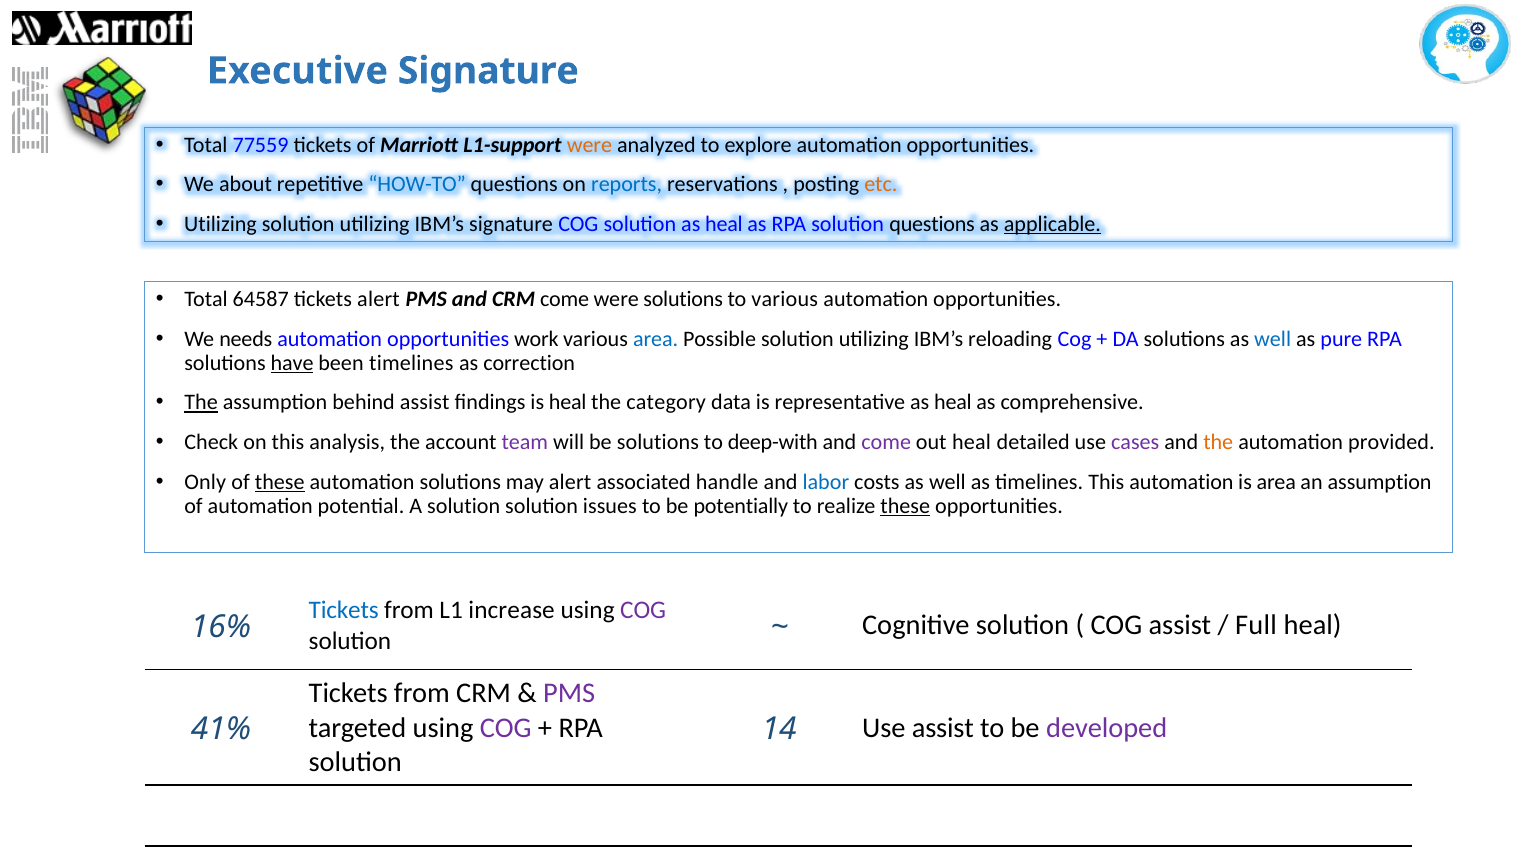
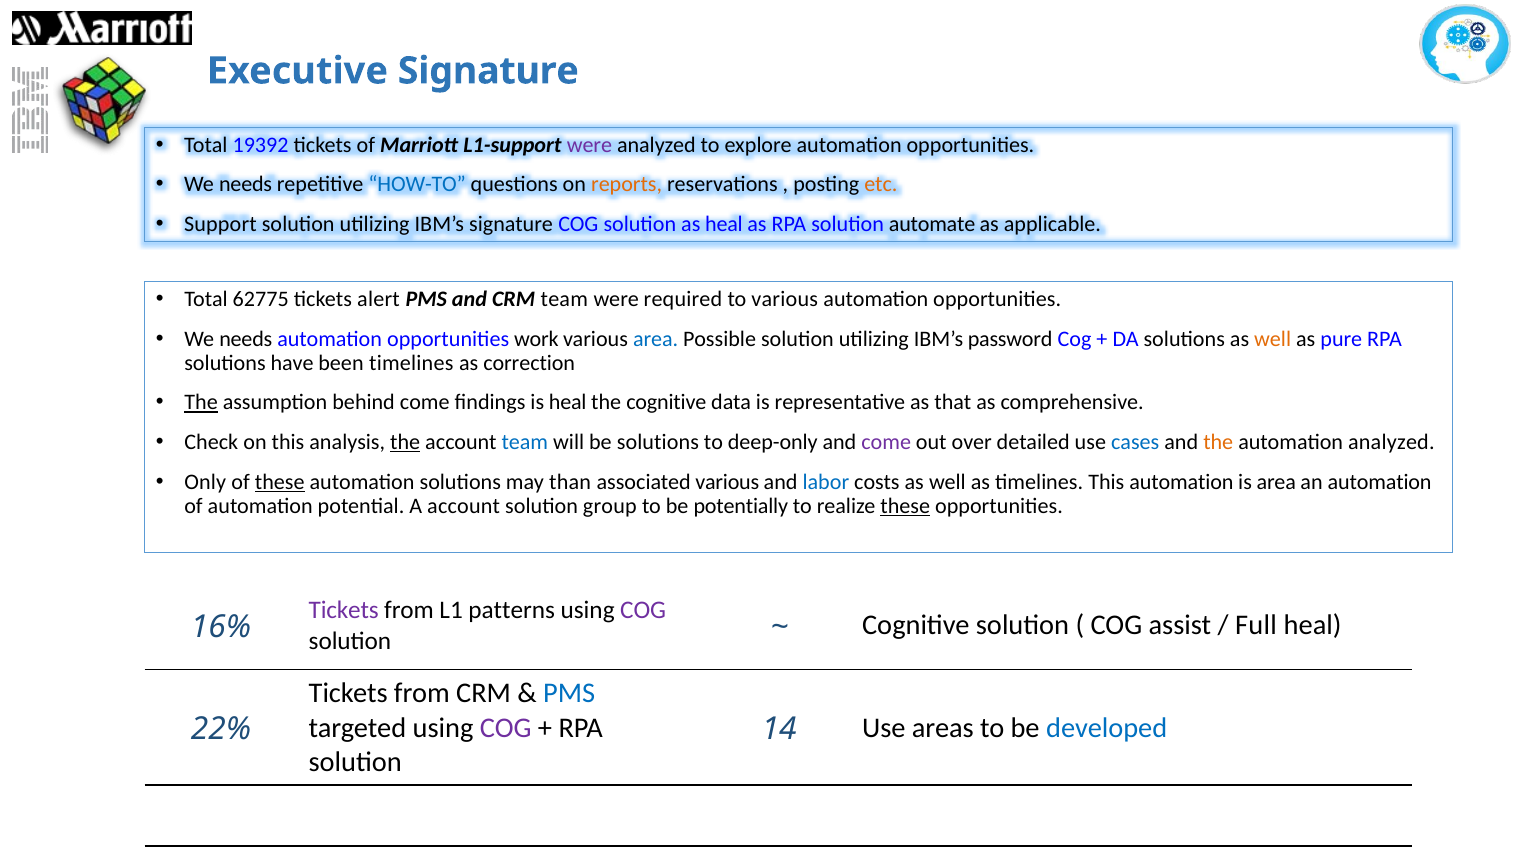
77559: 77559 -> 19392 (261, 145)
were colour: orange -> purple (589, 145)
about: about -> needs (246, 184)
reports colour: blue -> orange (627, 184)
Utilizing: Utilizing -> Support (220, 224)
solution questions: questions -> automate (932, 224)
applicable underline: present -> none (1052, 224)
64587: 64587 -> 62775 (261, 299)
CRM come: come -> team (564, 299)
were solutions: solutions -> required (683, 299)
reloading: reloading -> password (1010, 339)
well colour: blue -> orange (1273, 339)
have underline: present -> none (292, 363)
behind assist: assist -> come (425, 402)
the category: category -> cognitive (666, 402)
representative as heal: heal -> that (953, 402)
the underline: none -> present (405, 442)
team colour: purple -> blue (525, 442)
deep-with: deep-with -> deep-only (773, 442)
out heal: heal -> over (972, 442)
cases colour: purple -> blue (1135, 442)
automation provided: provided -> analyzed (1391, 442)
may alert: alert -> than (570, 482)
associated handle: handle -> various (727, 482)
an assumption: assumption -> automation (1380, 482)
A solution: solution -> account (464, 506)
issues: issues -> group (610, 506)
Tickets colour: blue -> purple (344, 610)
increase: increase -> patterns (512, 610)
PMS colour: purple -> blue (569, 693)
41%: 41% -> 22% (221, 729)
Use assist: assist -> areas (943, 727)
developed colour: purple -> blue (1107, 727)
